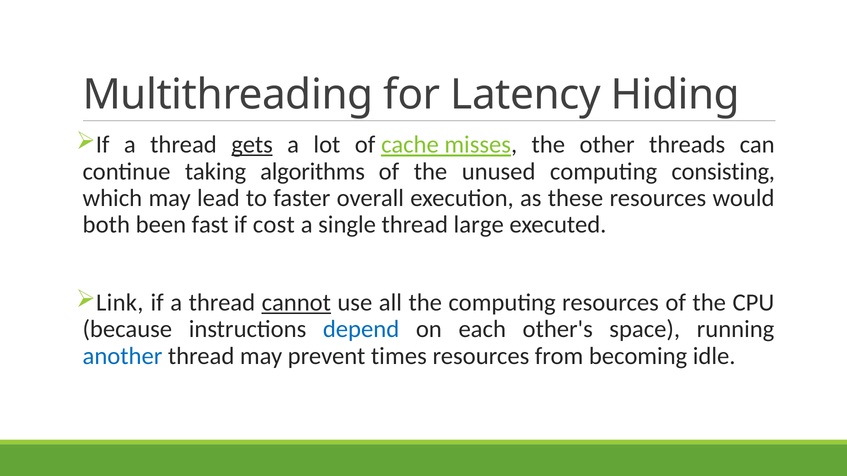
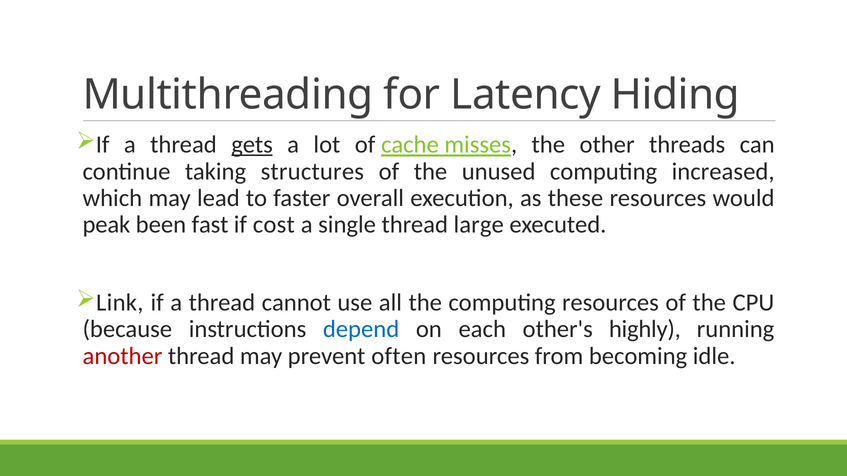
algorithms: algorithms -> structures (312, 172)
consisting: consisting -> increased (723, 172)
both: both -> peak (106, 225)
cannot underline: present -> none (296, 303)
space: space -> highly (645, 330)
another colour: blue -> red (122, 356)
times: times -> often (399, 356)
